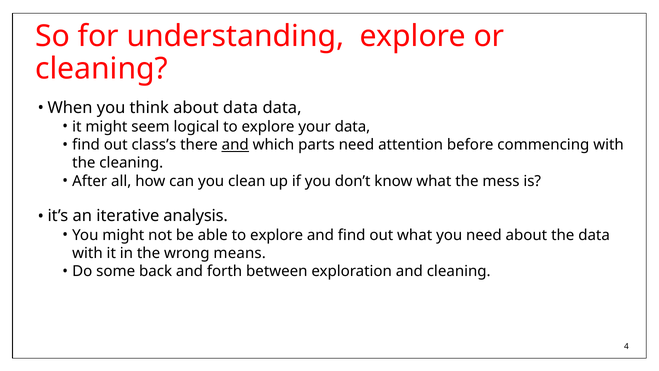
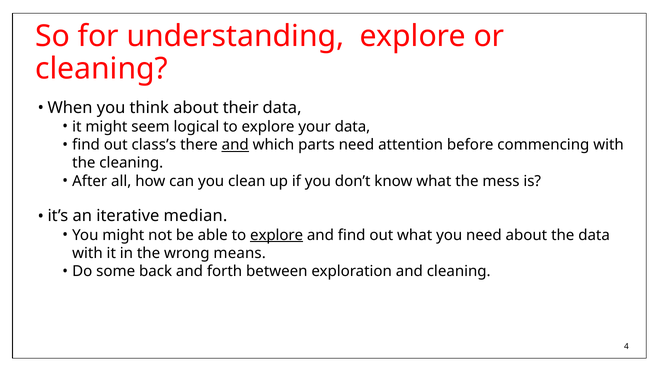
about data: data -> their (241, 108)
analysis: analysis -> median (195, 216)
explore underline: none -> present (277, 235)
